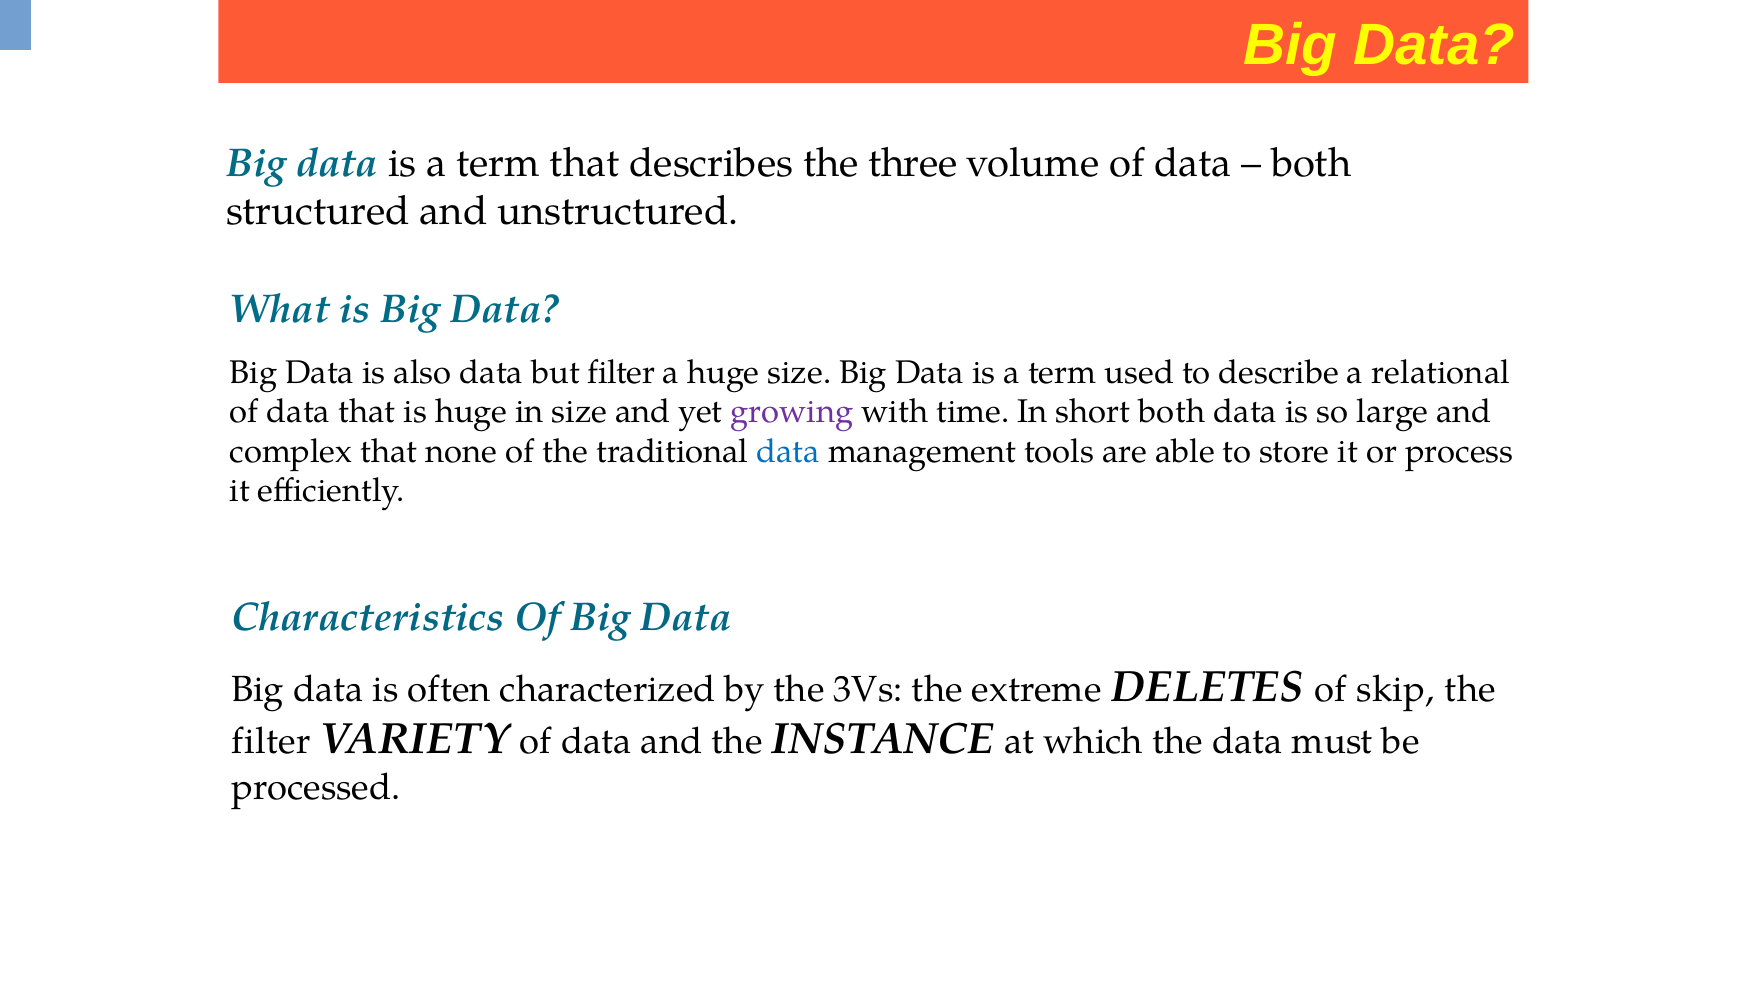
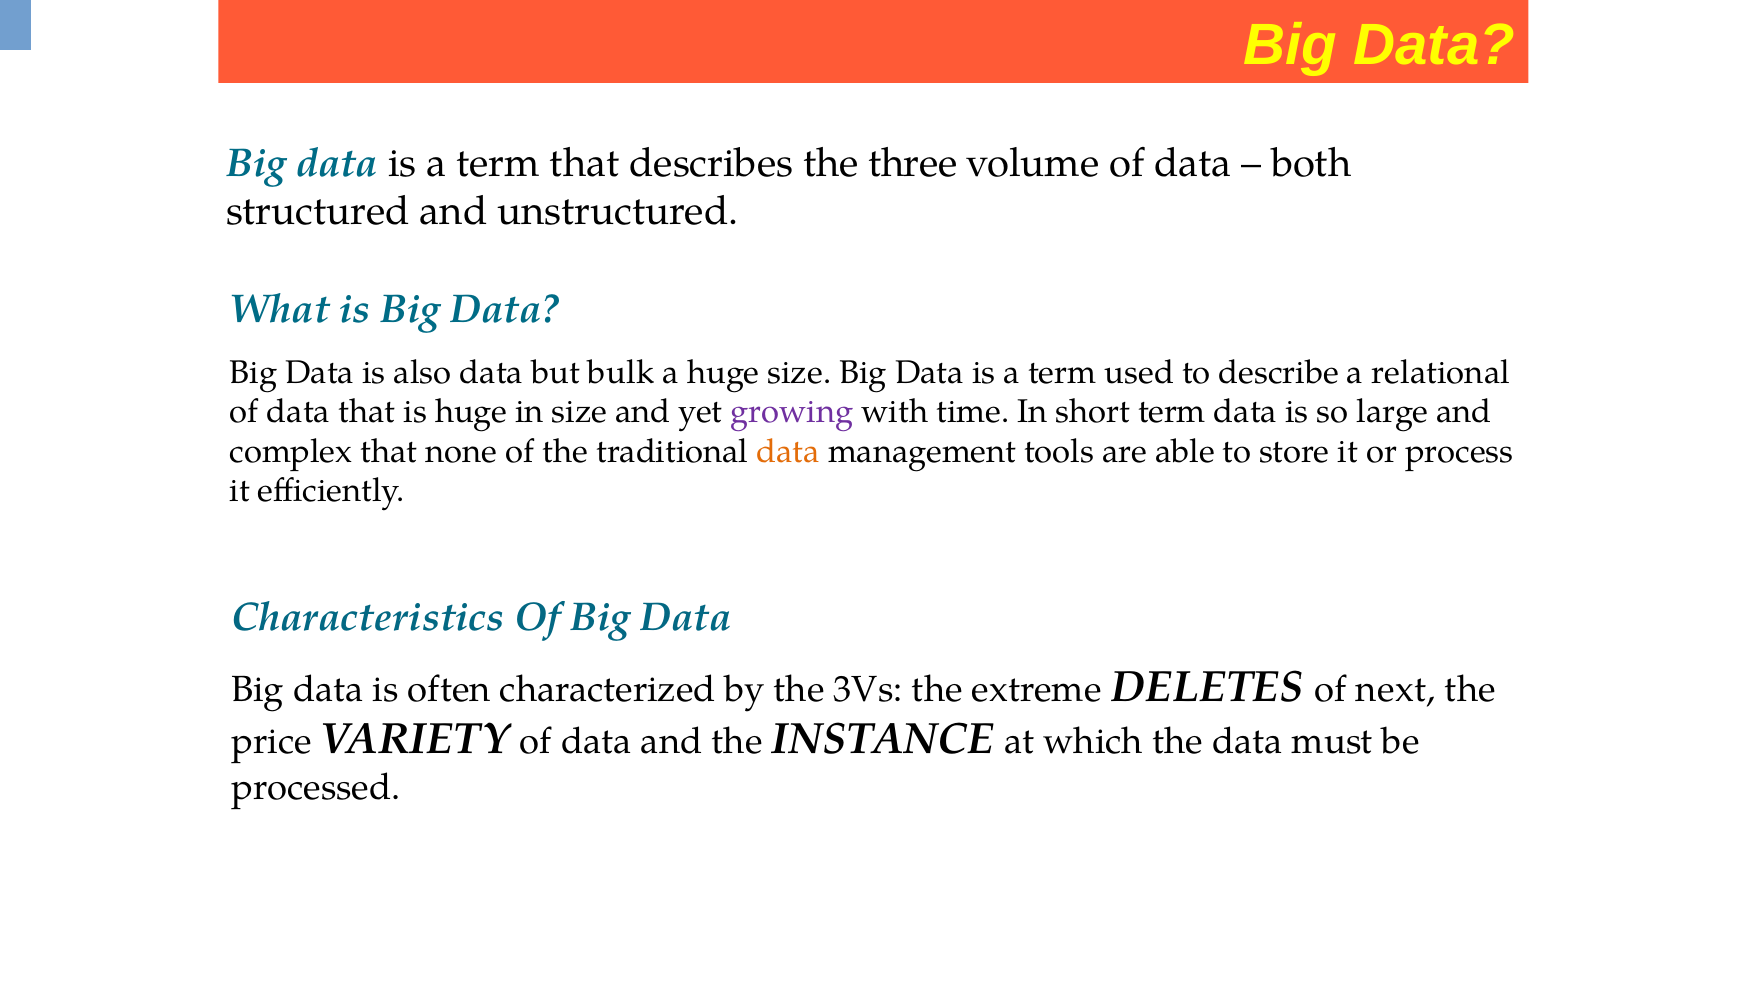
but filter: filter -> bulk (621, 373)
short both: both -> term (1172, 412)
data colour: blue -> orange (788, 451)
skip: skip -> next (1396, 689)
filter: filter -> price (271, 742)
